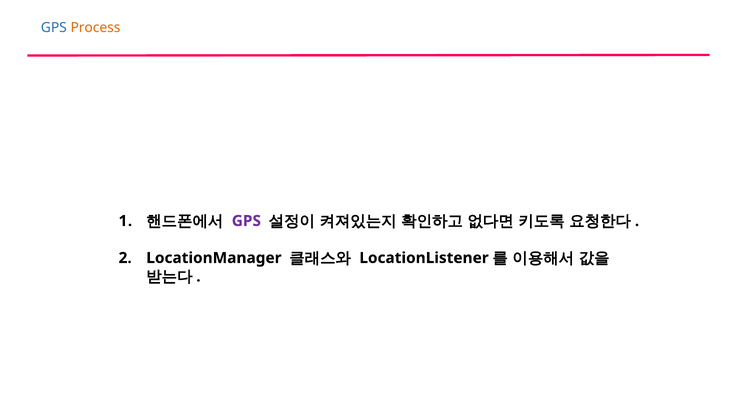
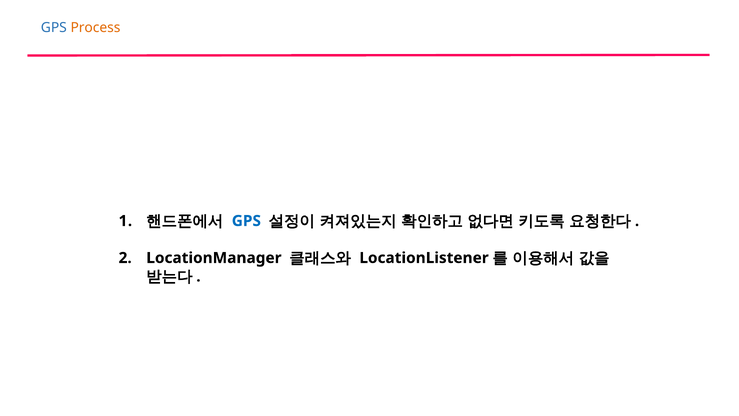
GPS colour: purple -> blue (246, 221)
